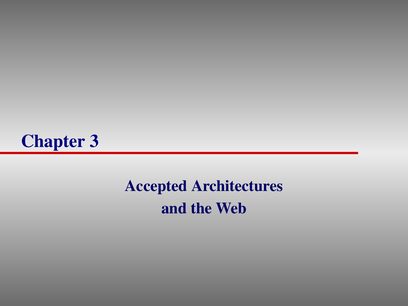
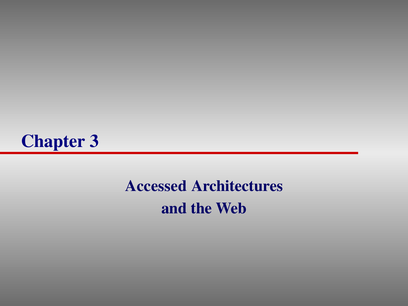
Accepted: Accepted -> Accessed (156, 186)
